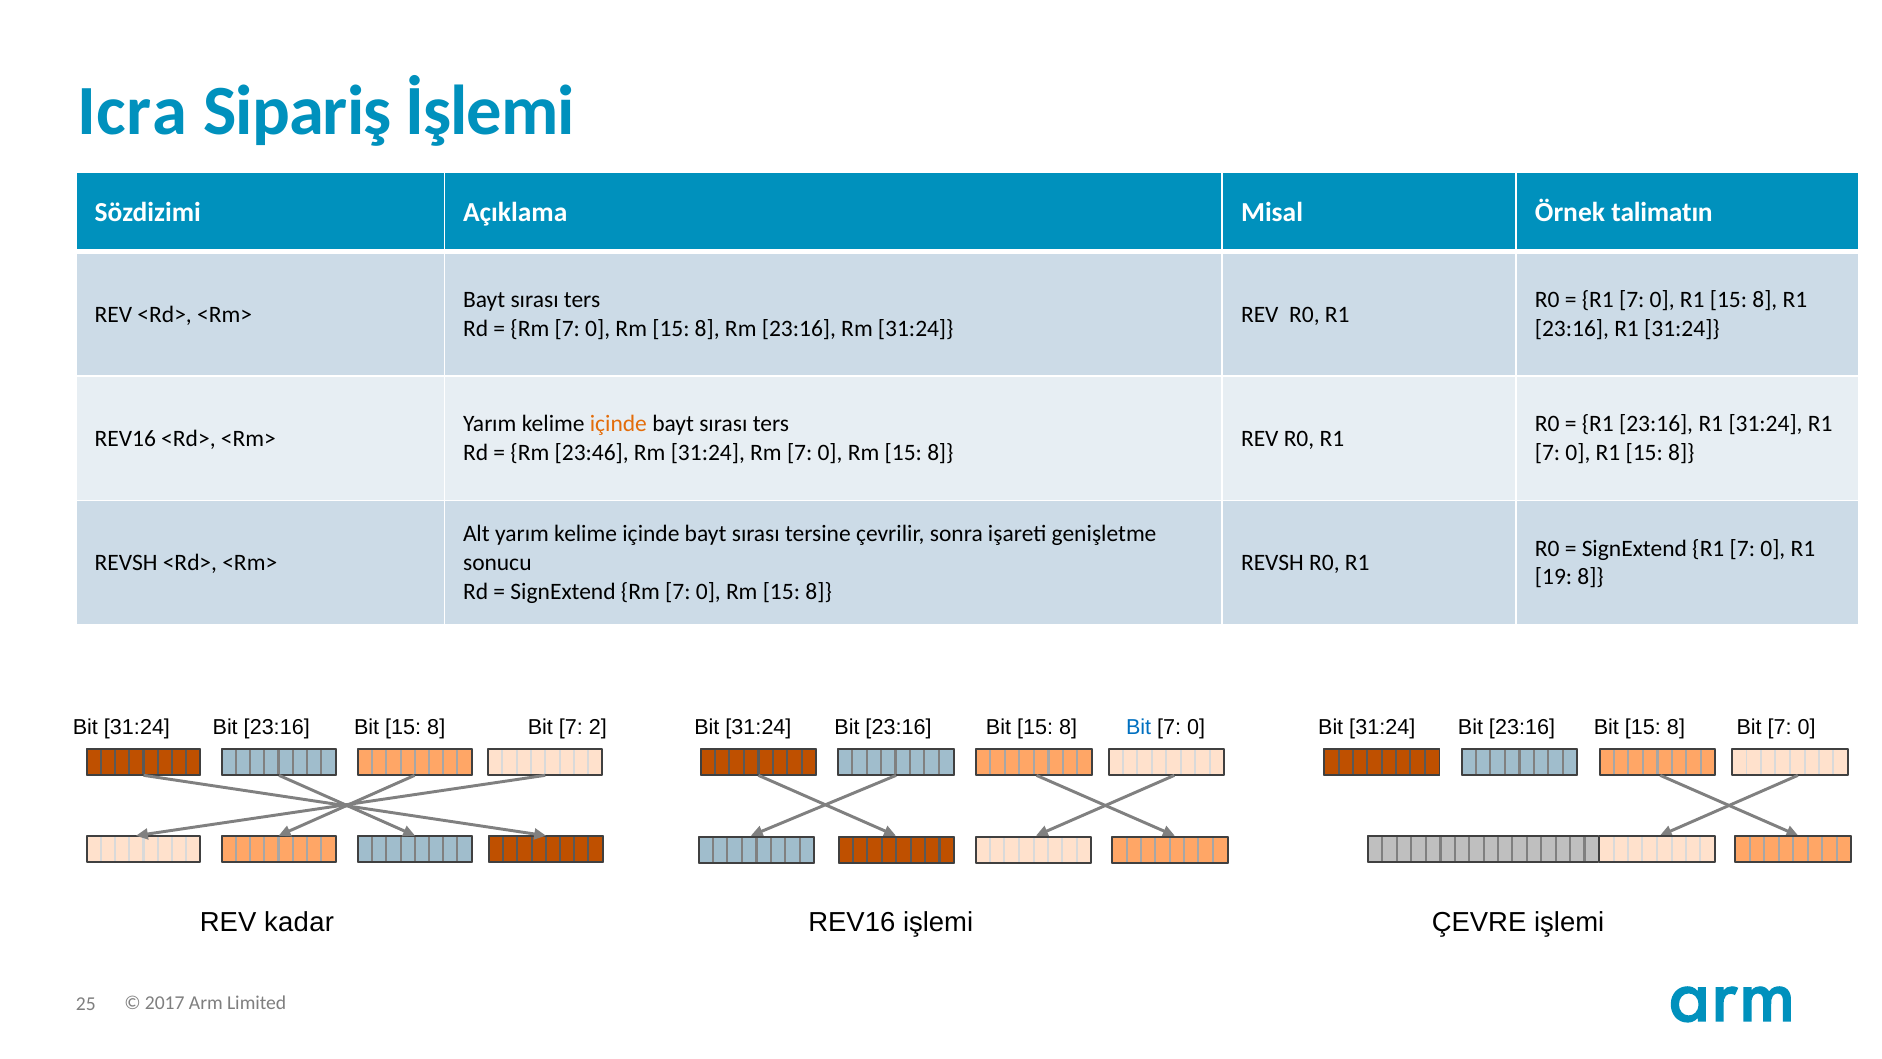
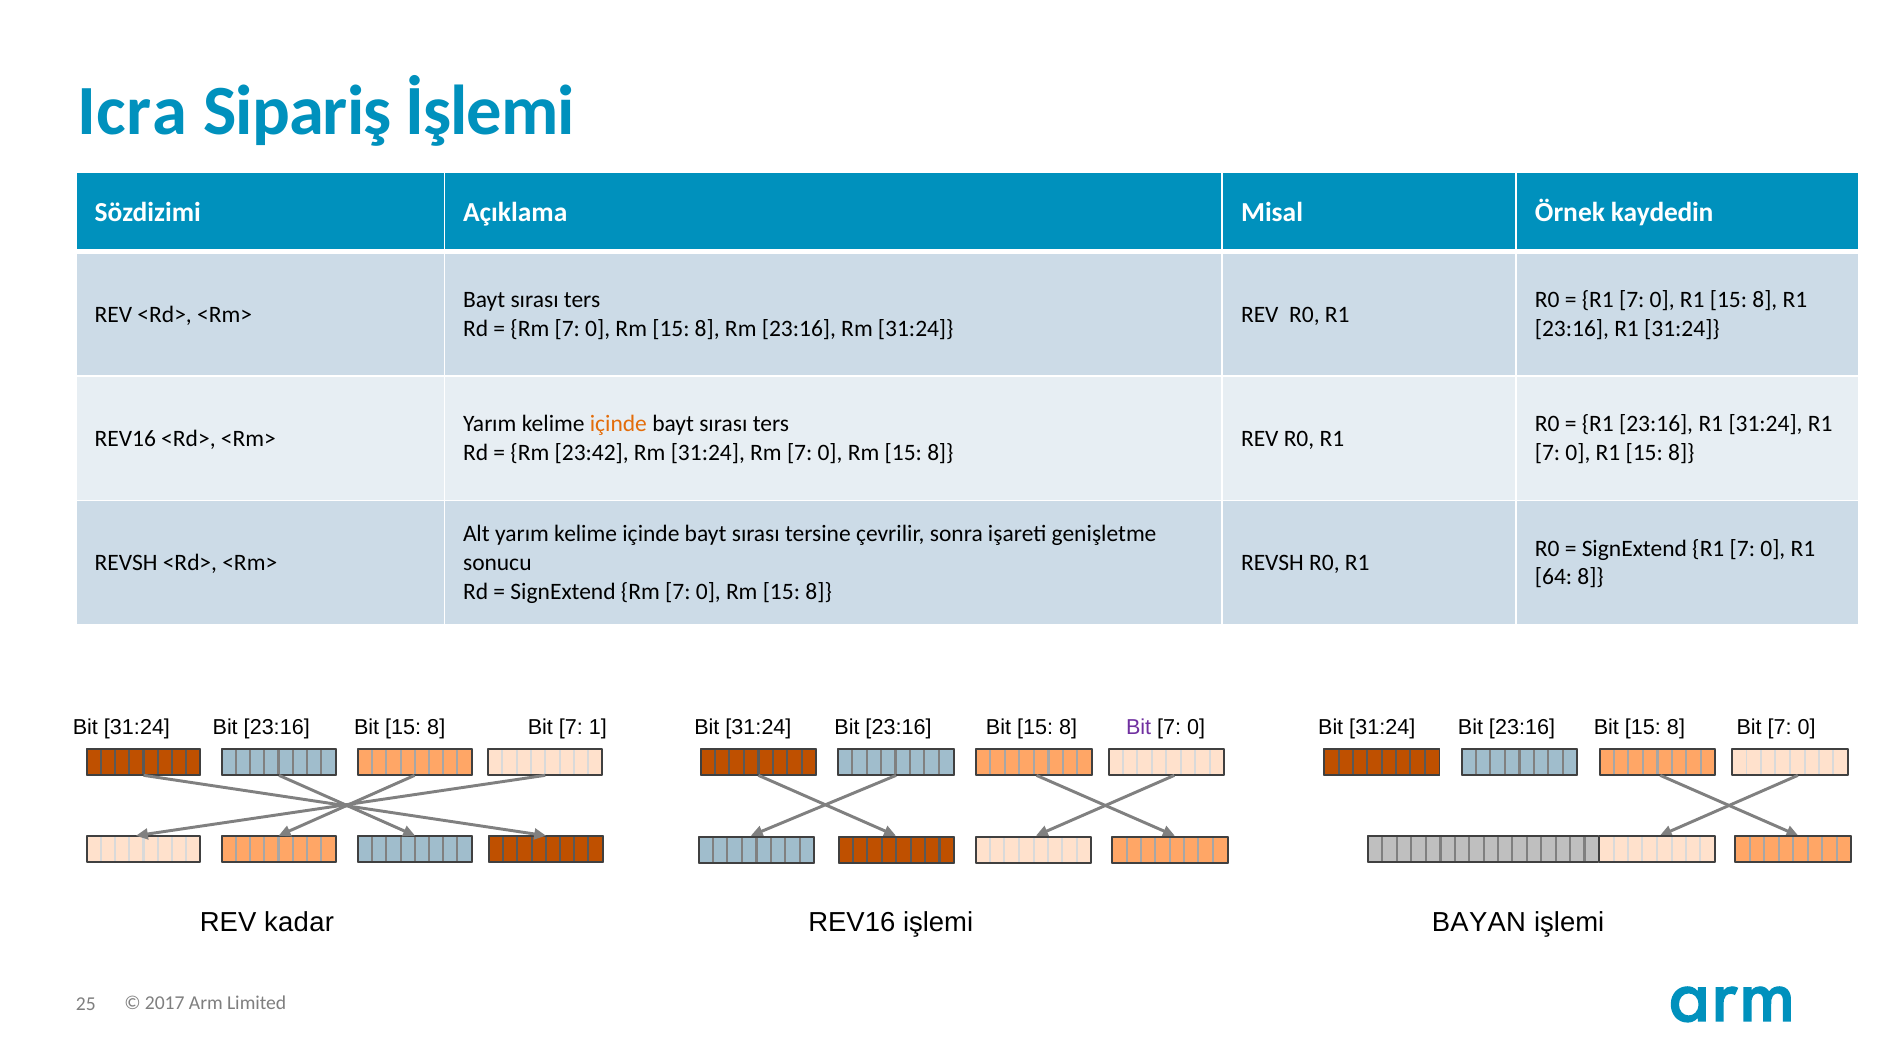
talimatın: talimatın -> kaydedin (1662, 212)
23:46: 23:46 -> 23:42 (592, 453)
19: 19 -> 64 (1554, 577)
2: 2 -> 1 (598, 727)
Bit colour: blue -> purple (1139, 727)
ÇEVRE: ÇEVRE -> BAYAN (1479, 922)
